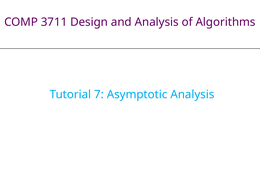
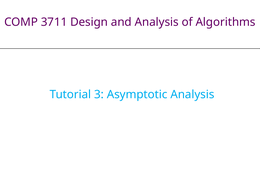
7: 7 -> 3 (99, 94)
